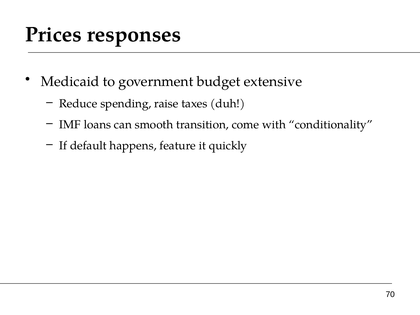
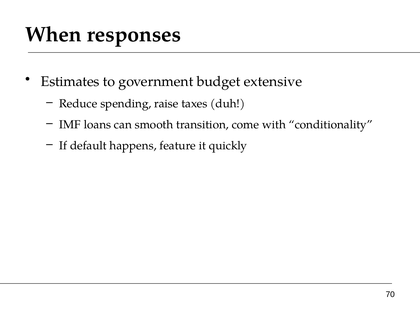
Prices: Prices -> When (53, 35)
Medicaid: Medicaid -> Estimates (70, 81)
